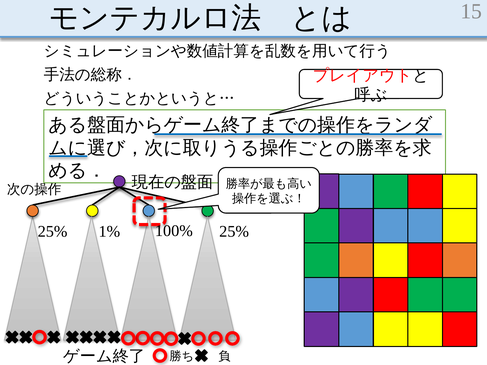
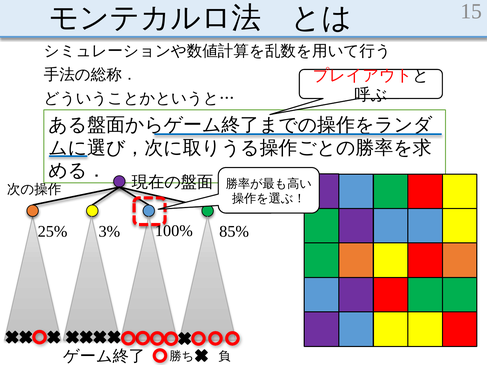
1%: 1% -> 3% (109, 232)
100% 25%: 25% -> 85% (234, 232)
